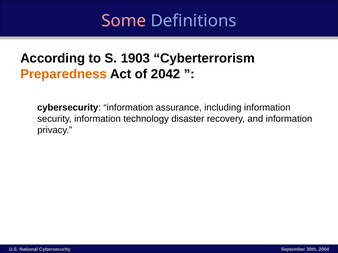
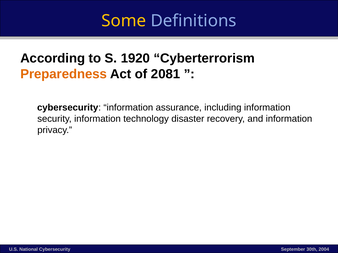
Some colour: pink -> yellow (124, 21)
1903: 1903 -> 1920 (135, 58)
2042: 2042 -> 2081 (166, 74)
